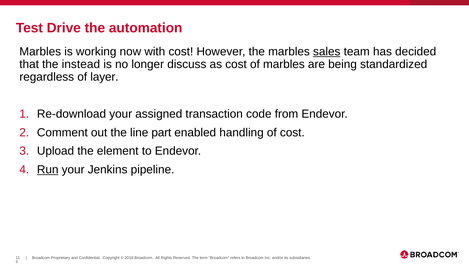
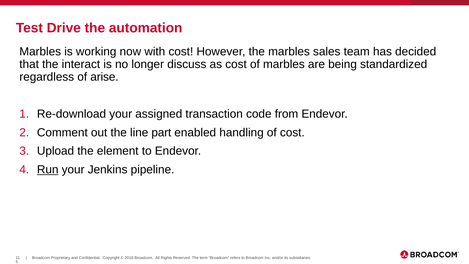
sales underline: present -> none (327, 52)
instead: instead -> interact (81, 64)
layer: layer -> arise (104, 77)
